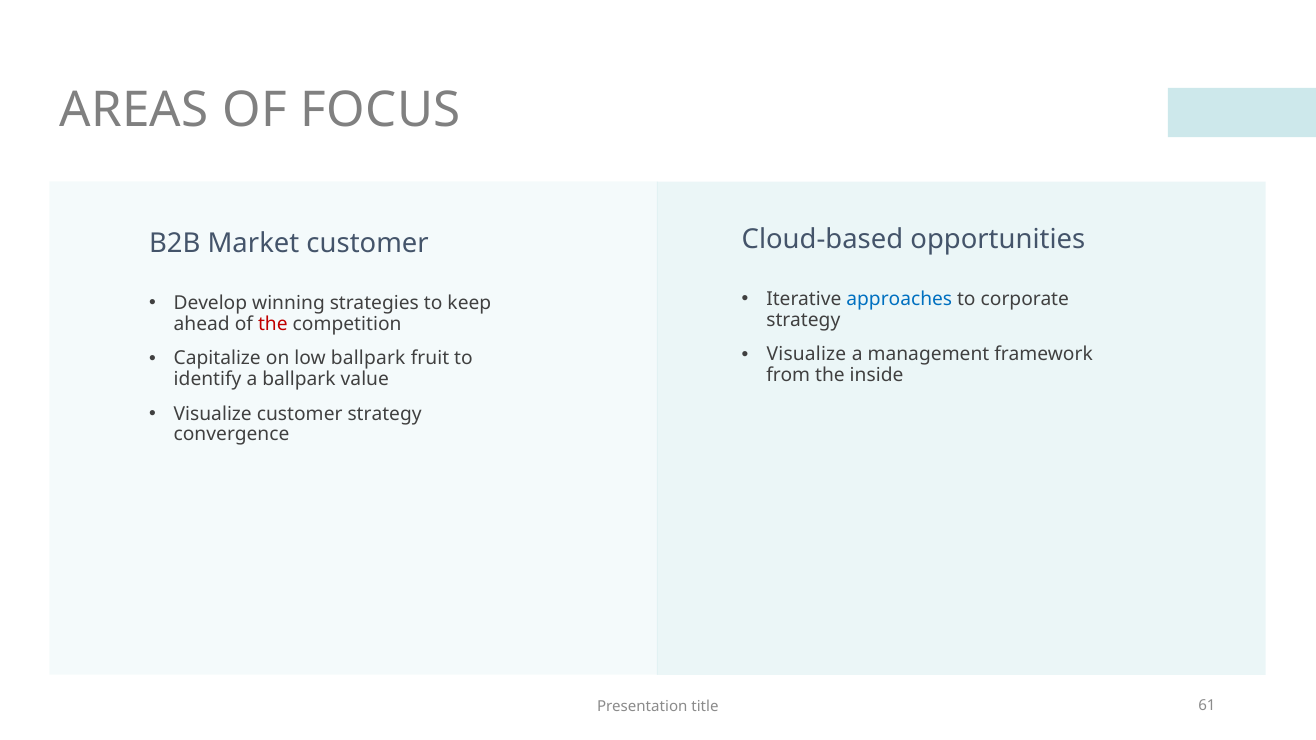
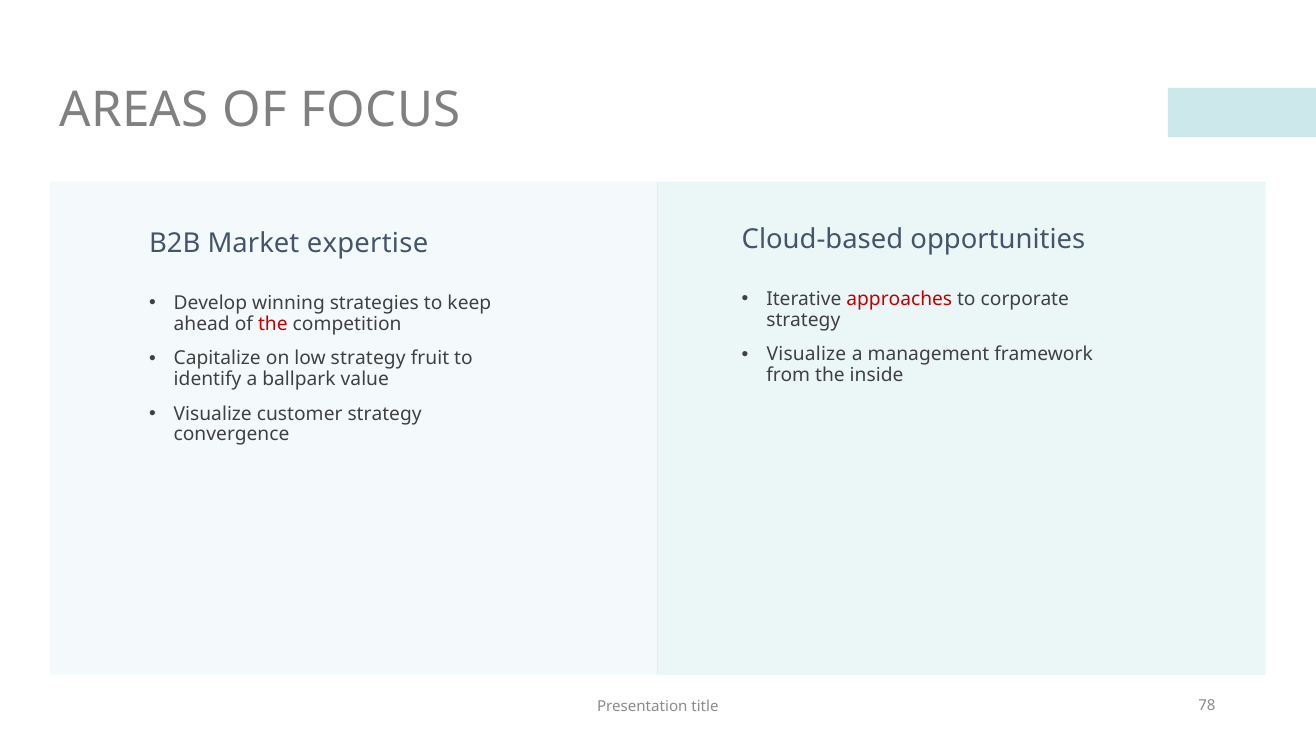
Market customer: customer -> expertise (368, 243)
approaches colour: blue -> red (899, 299)
low ballpark: ballpark -> strategy (368, 359)
61: 61 -> 78 (1207, 706)
